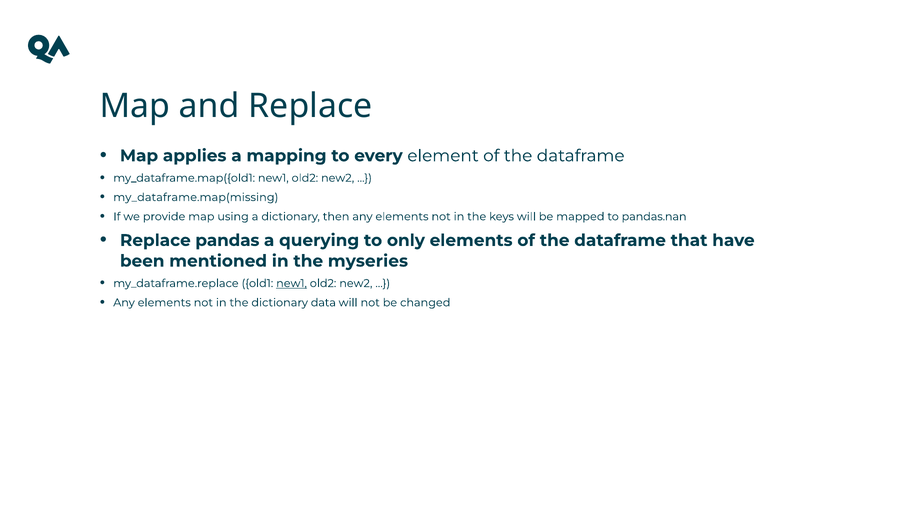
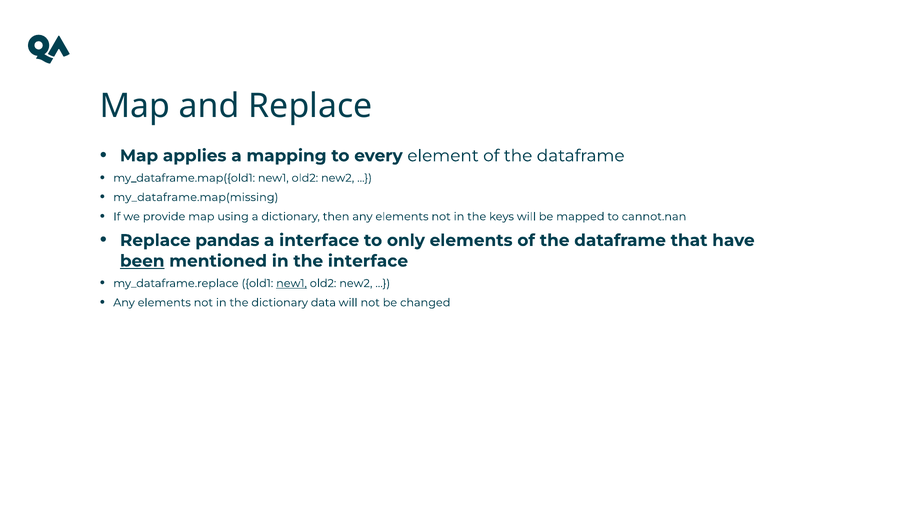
pandas.nan: pandas.nan -> cannot.nan (654, 216)
a querying: querying -> interface (319, 240)
been underline: none -> present (142, 261)
the myseries: myseries -> interface (368, 261)
